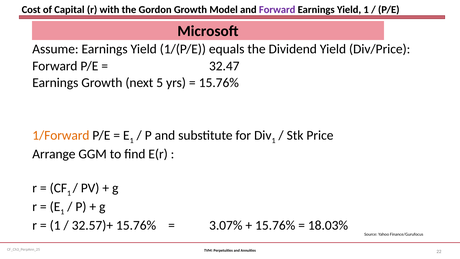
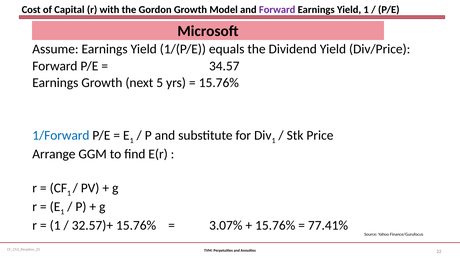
32.47: 32.47 -> 34.57 (224, 66)
1/Forward colour: orange -> blue (61, 135)
18.03%: 18.03% -> 77.41% (328, 225)
